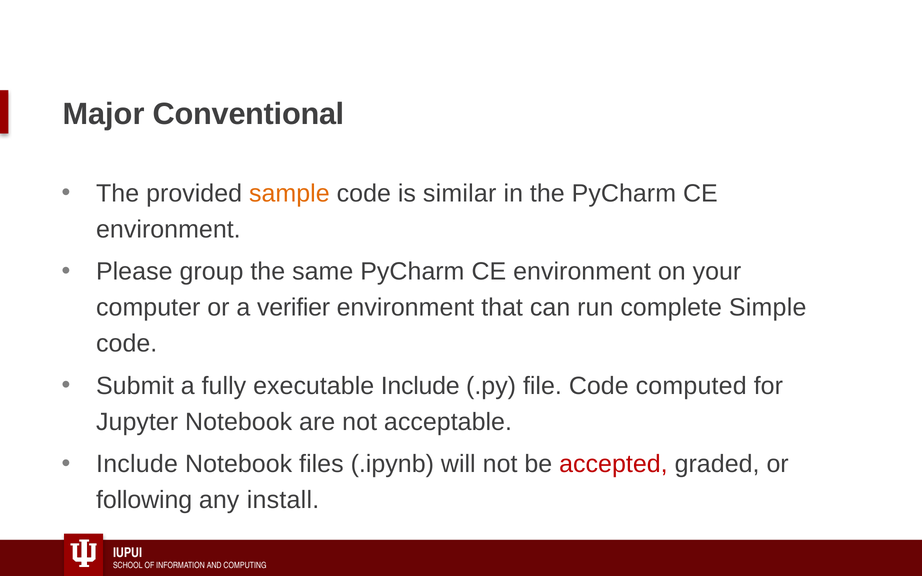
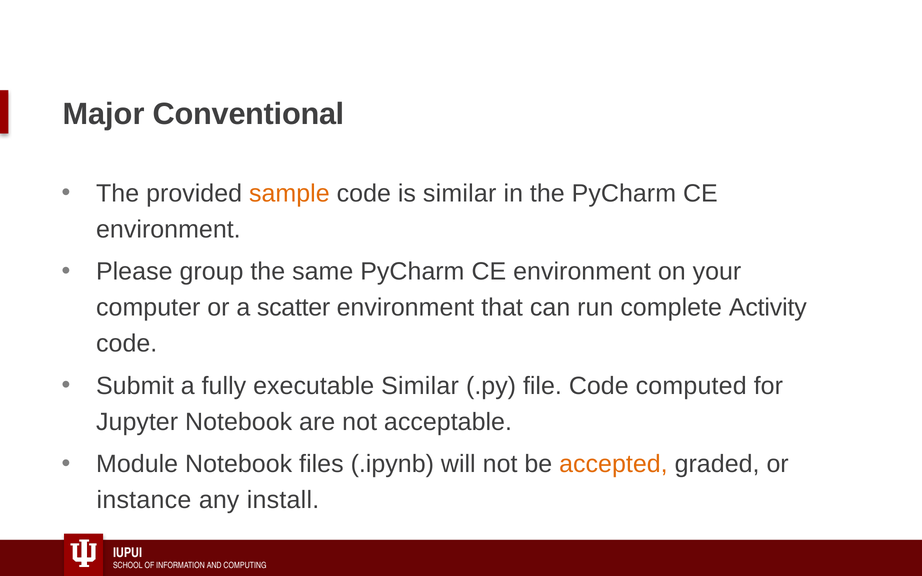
verifier: verifier -> scatter (294, 308)
Simple: Simple -> Activity (768, 308)
executable Include: Include -> Similar (420, 386)
Include: Include -> Module (137, 464)
accepted colour: red -> orange (613, 464)
following: following -> instance (144, 500)
